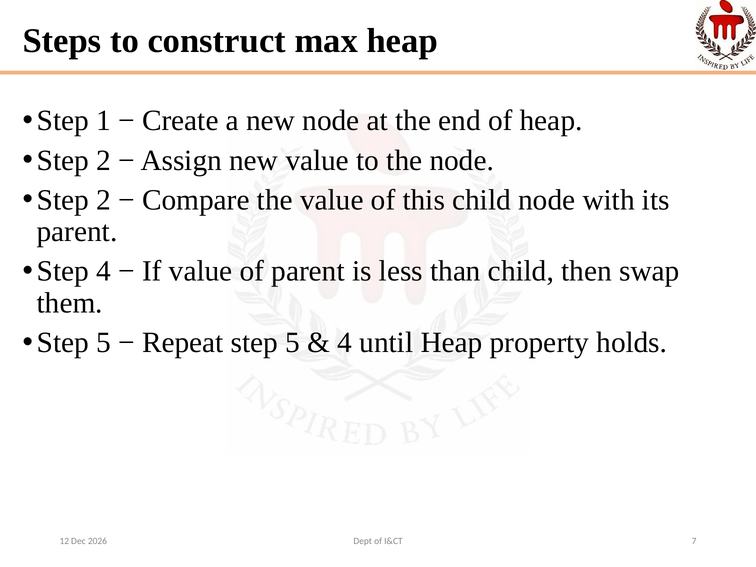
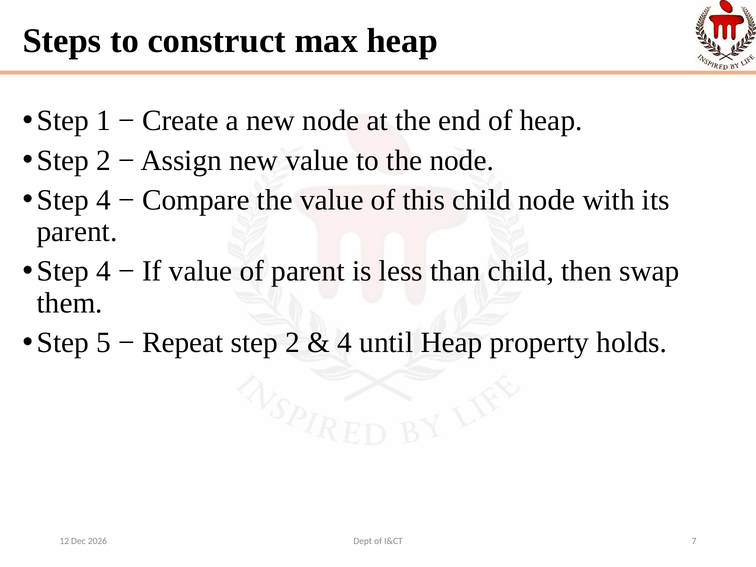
2: 2 -> 4 (104, 200)
Repeat step 5: 5 -> 2 (293, 342)
